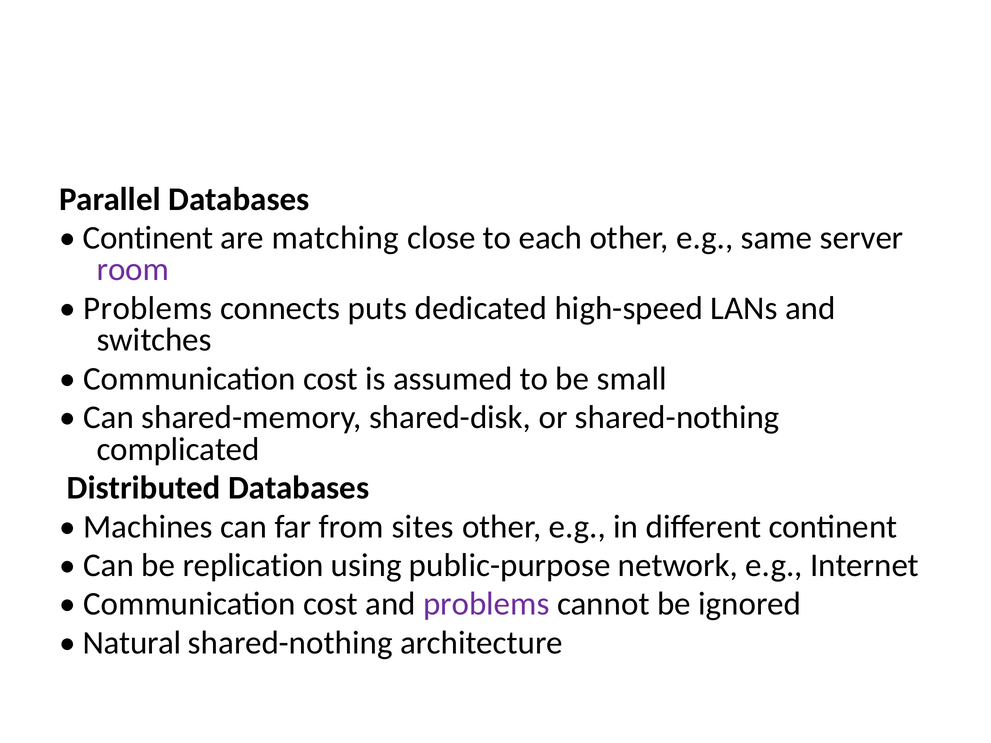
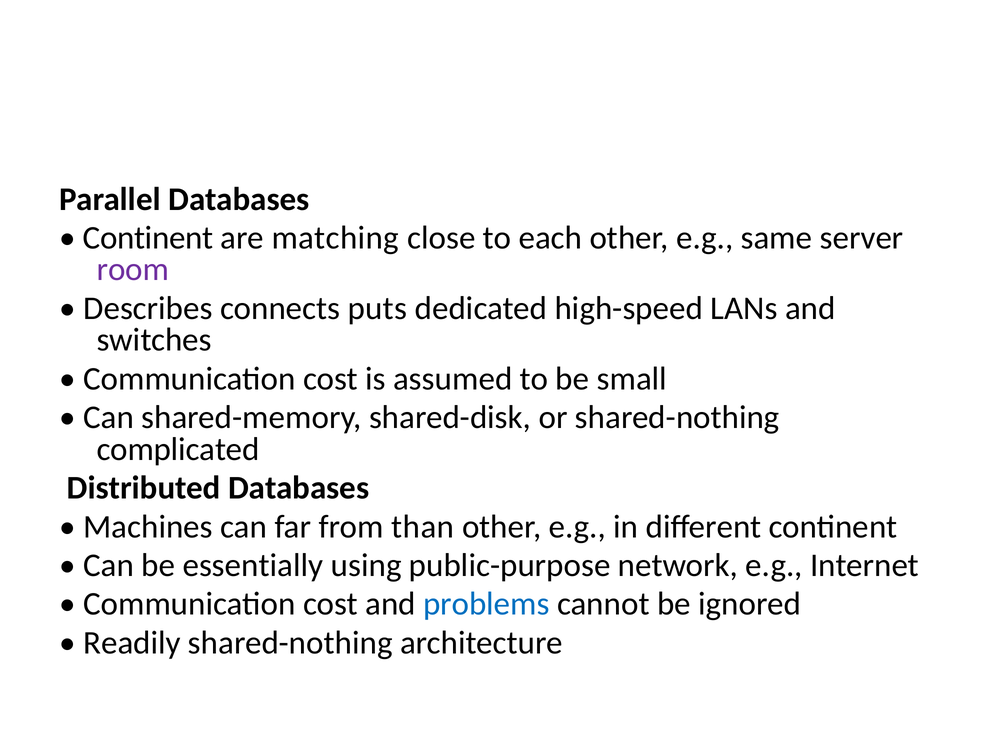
Problems: Problems -> Describes (148, 308)
sites: sites -> than (423, 527)
replication: replication -> essentially (253, 566)
problems colour: purple -> blue (486, 604)
Natural: Natural -> Readily (132, 643)
